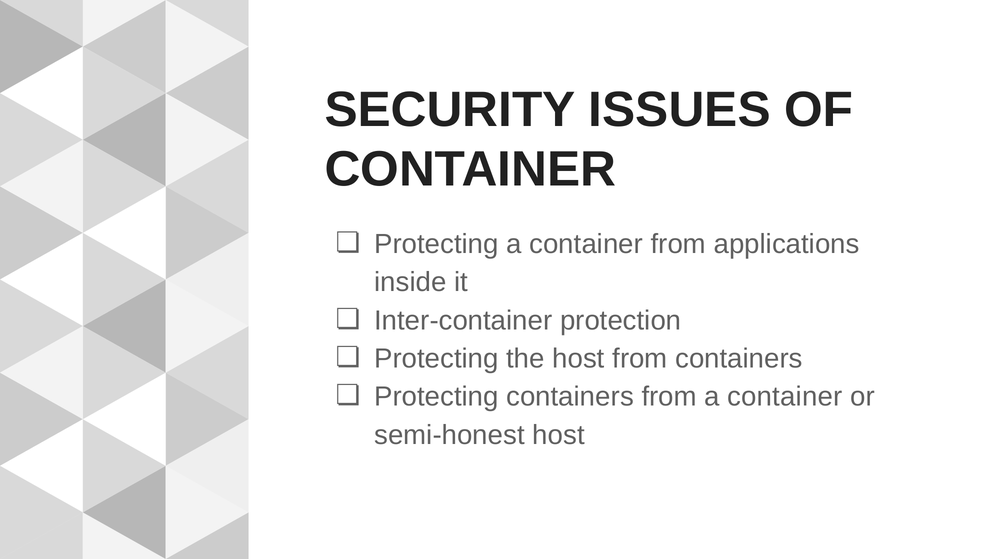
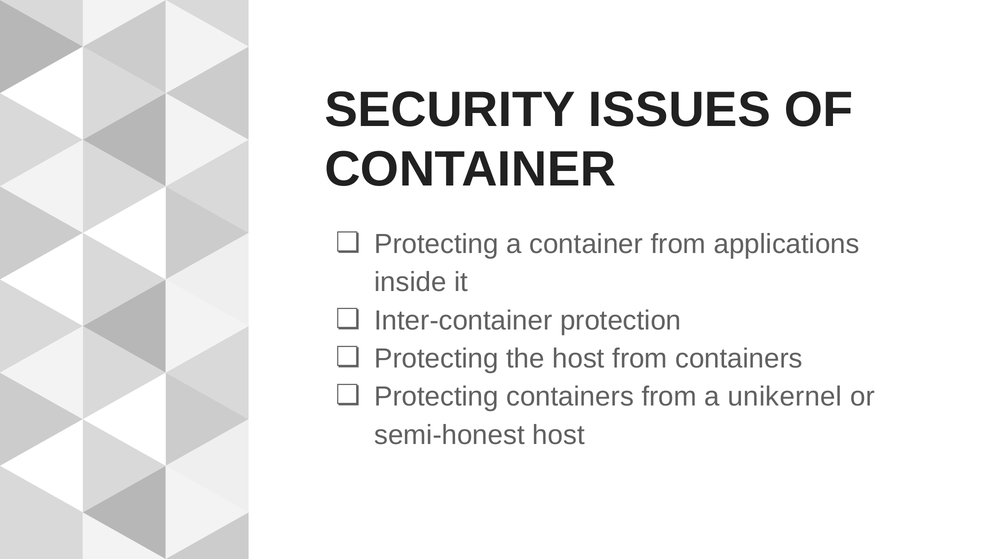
from a container: container -> unikernel (785, 397)
